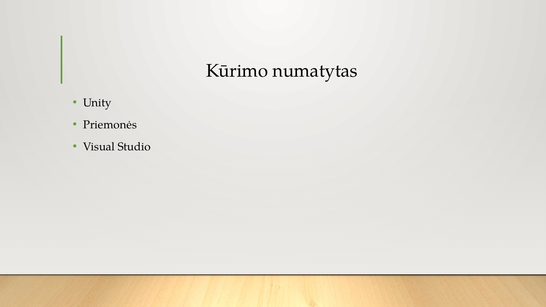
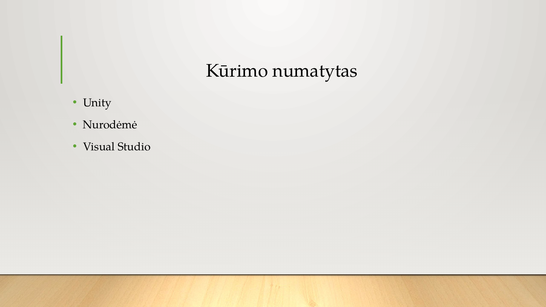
Priemonės: Priemonės -> Nurodėmė (110, 125)
